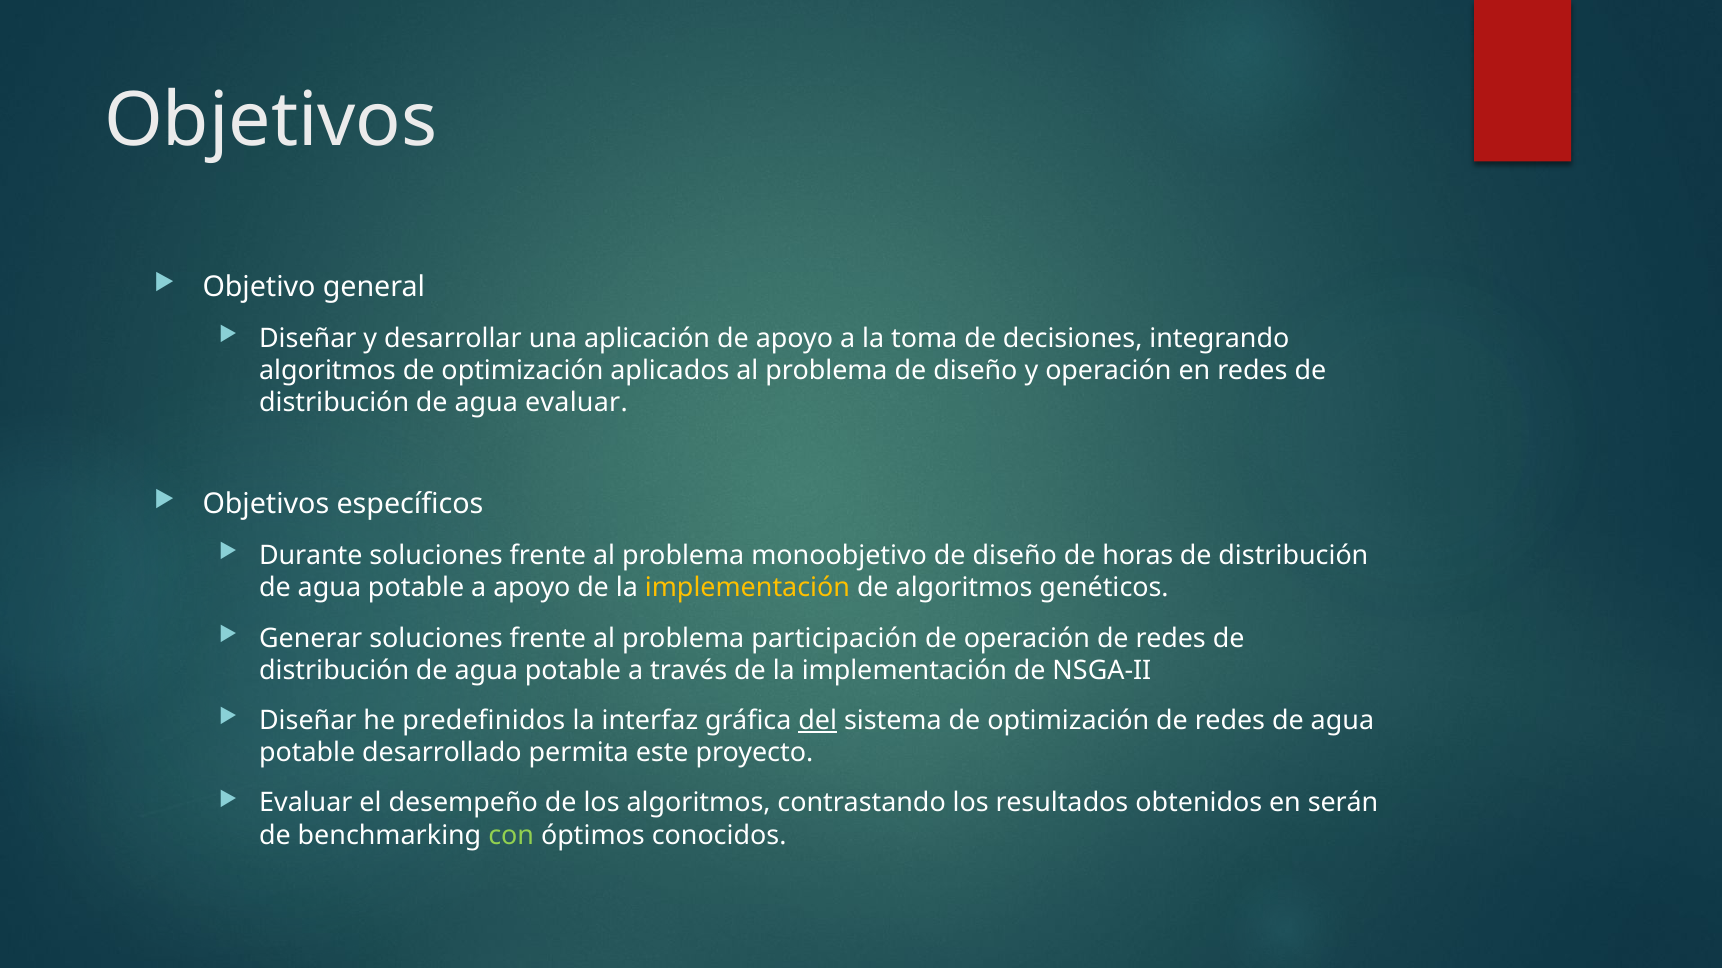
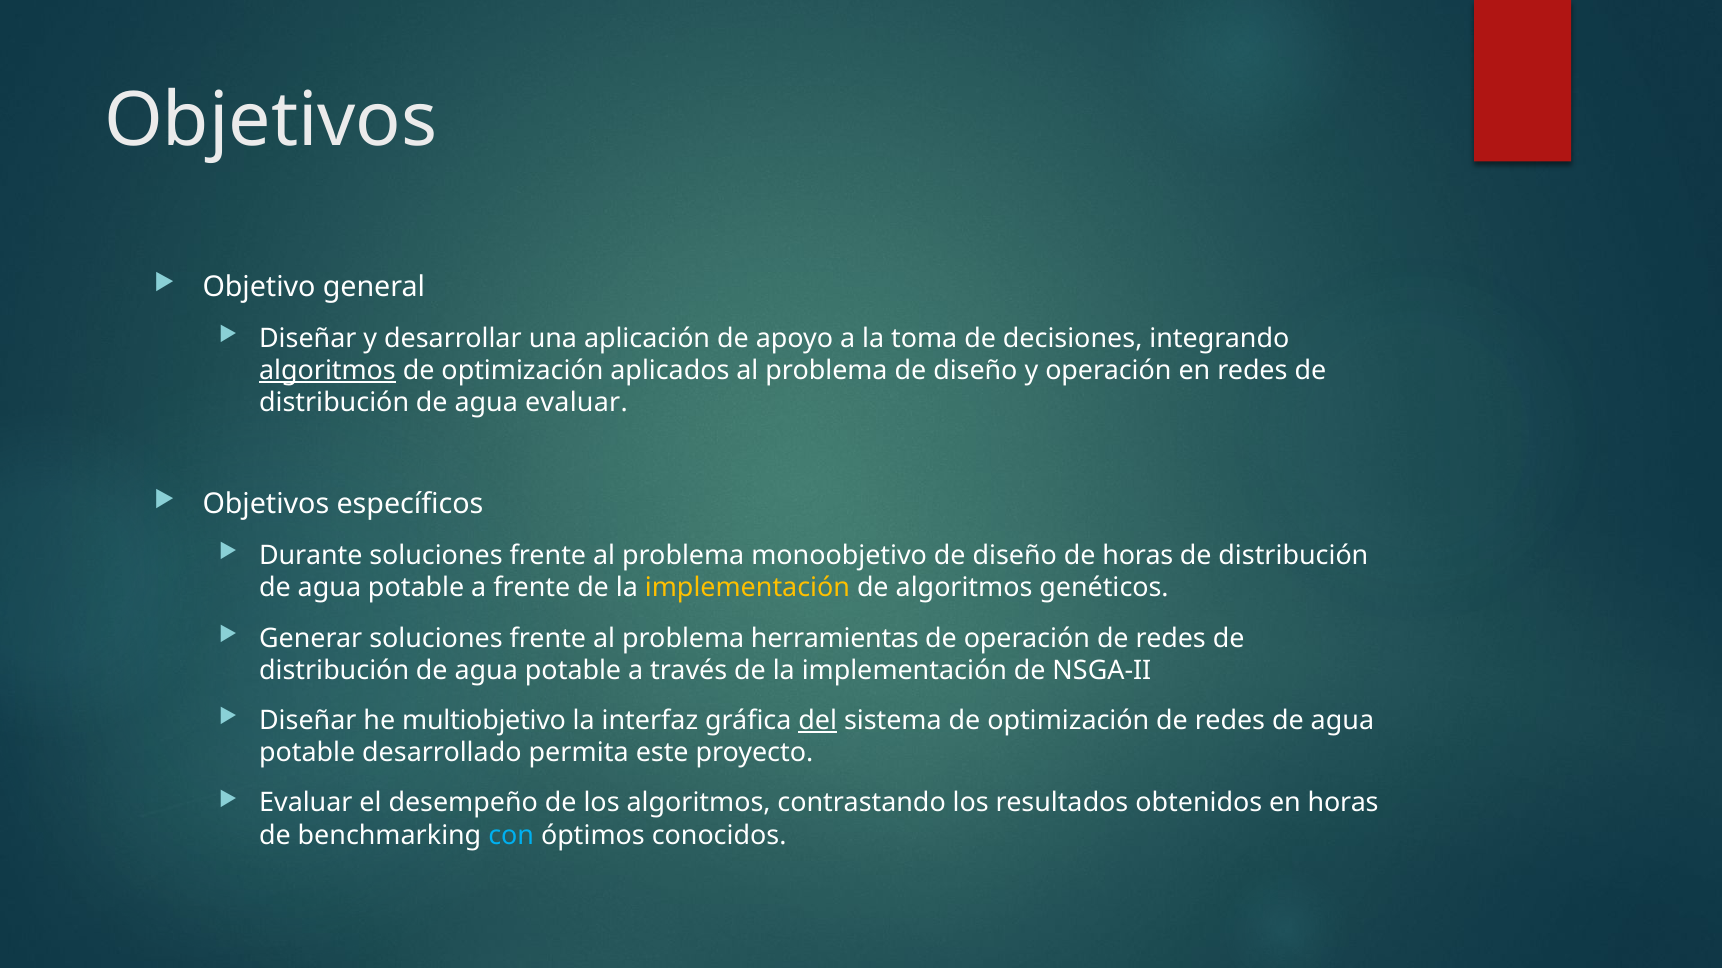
algoritmos underline: none -> present (328, 371)
a apoyo: apoyo -> frente (532, 588)
participación: participación -> herramientas (835, 639)
predefinidos: predefinidos -> multiobjetivo (484, 721)
en serán: serán -> horas (1343, 804)
con colour: light green -> light blue (511, 836)
